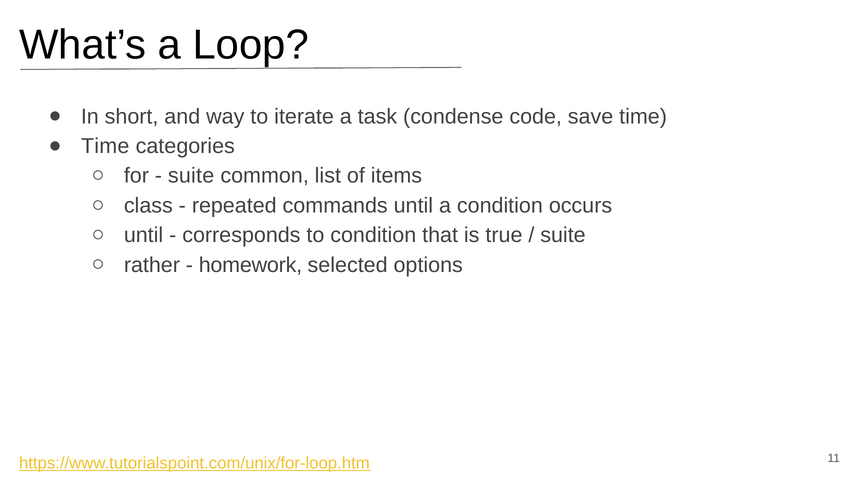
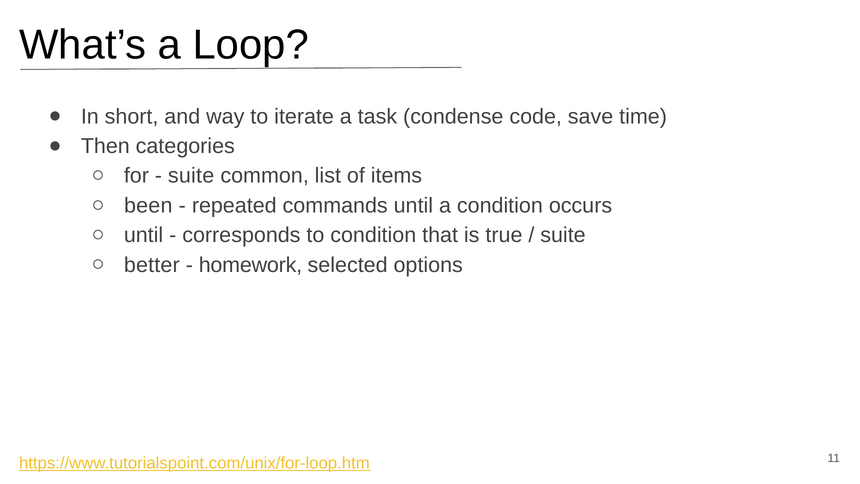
Time: Time -> Then (105, 146)
class: class -> been (148, 205)
rather: rather -> better (152, 265)
